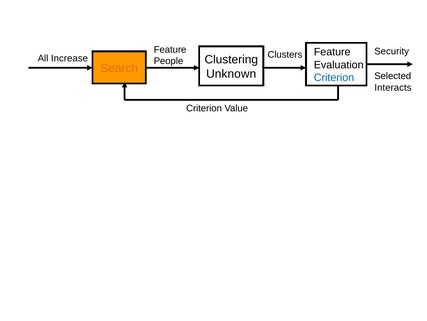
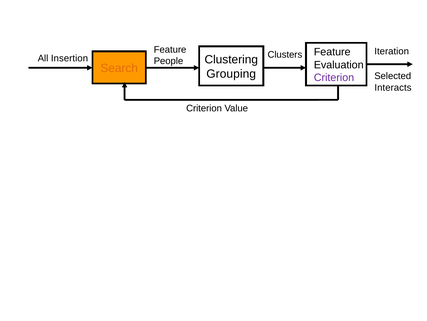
Security: Security -> Iteration (392, 51)
Increase: Increase -> Insertion (69, 58)
Unknown: Unknown -> Grouping (231, 74)
Criterion colour: blue -> purple (334, 77)
